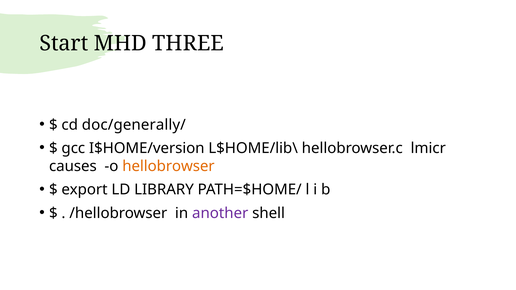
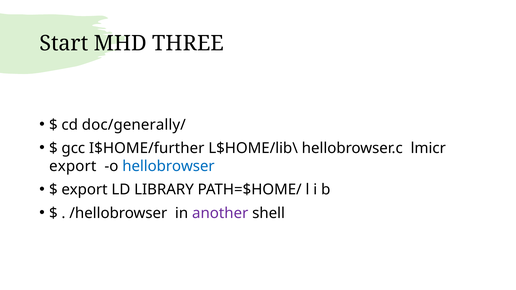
I$HOME/version: I$HOME/version -> I$HOME/further (147, 148)
causes: causes -> export (73, 166)
hellobrowser colour: orange -> blue (168, 166)
